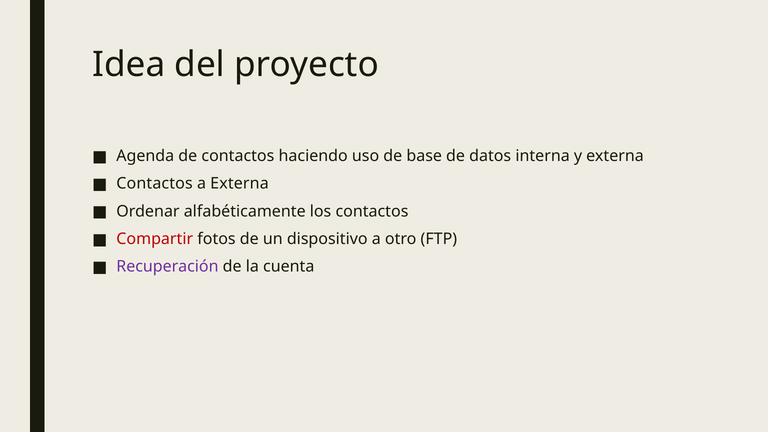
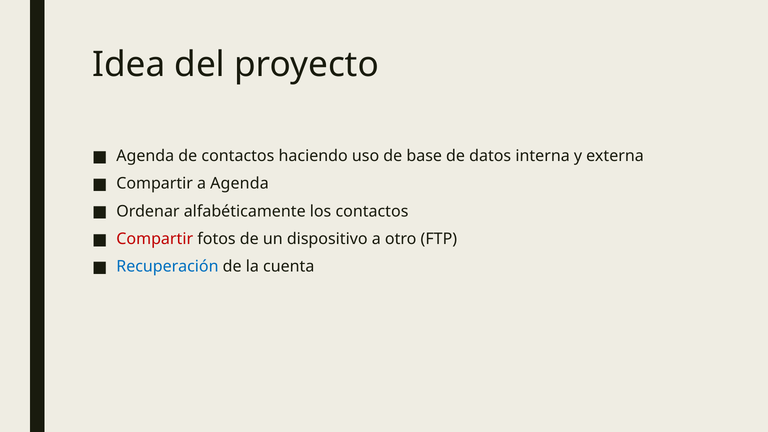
Contactos: Contactos -> Compartir (155, 184)
a Externa: Externa -> Agenda (239, 184)
Recuperación colour: purple -> blue (167, 267)
